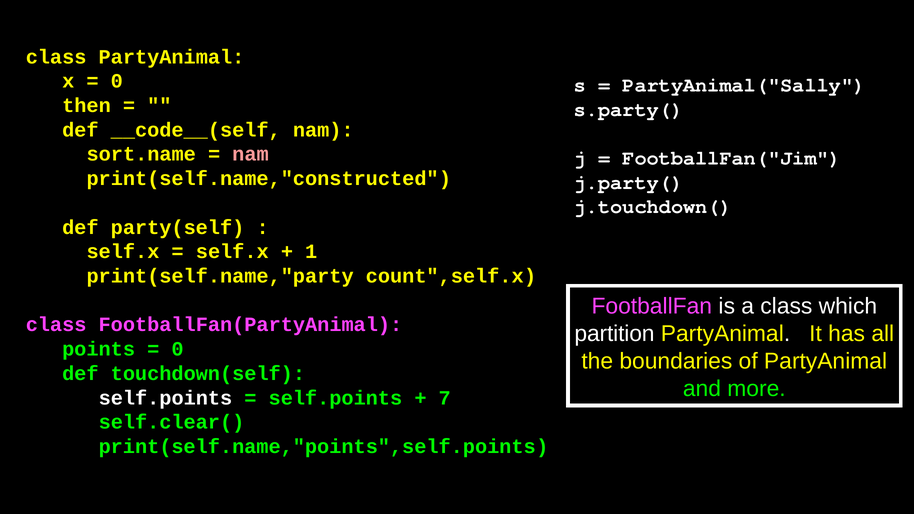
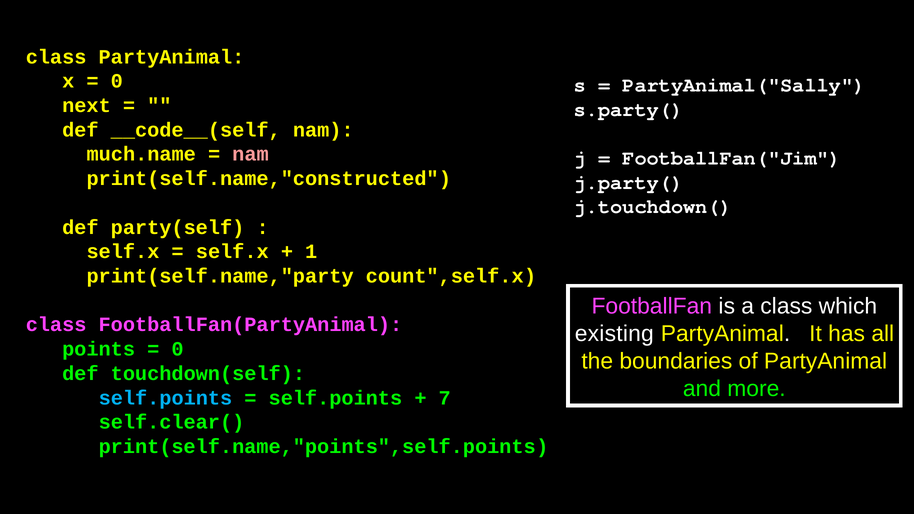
then: then -> next (87, 106)
sort.name: sort.name -> much.name (141, 154)
partition: partition -> existing (614, 334)
self.points colour: white -> light blue (165, 398)
